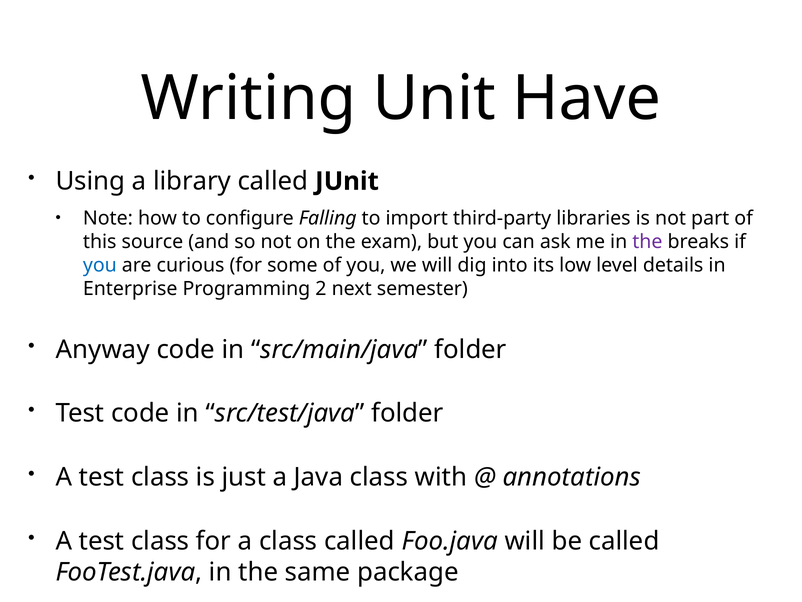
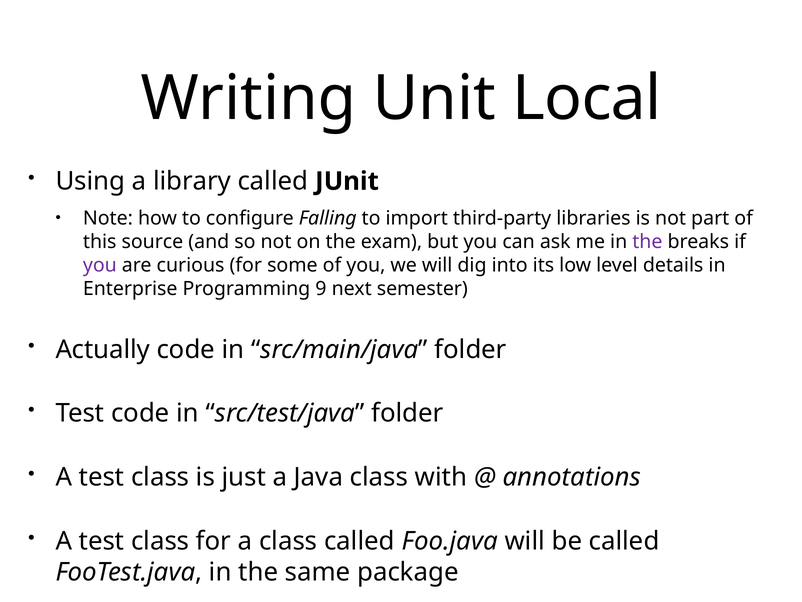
Have: Have -> Local (587, 98)
you colour: blue -> purple (100, 265)
2: 2 -> 9 (321, 289)
Anyway: Anyway -> Actually (103, 349)
